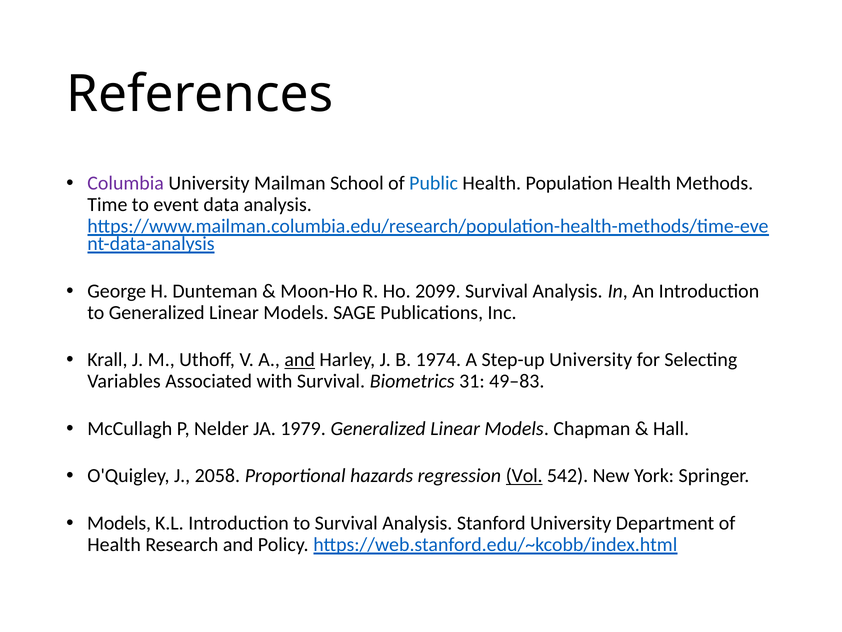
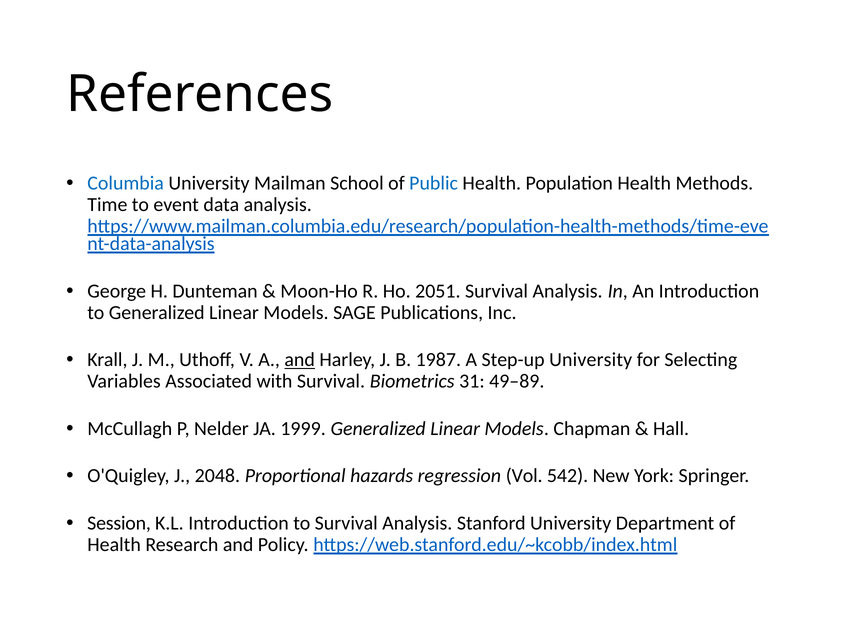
Columbia colour: purple -> blue (126, 183)
2099: 2099 -> 2051 (438, 291)
1974: 1974 -> 1987 (438, 360)
49–83: 49–83 -> 49–89 (517, 381)
1979: 1979 -> 1999 (303, 428)
2058: 2058 -> 2048 (217, 475)
Vol underline: present -> none (524, 475)
Models: Models -> Session (119, 523)
